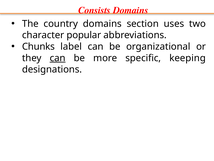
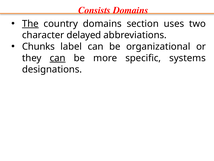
The underline: none -> present (30, 24)
popular: popular -> delayed (84, 35)
keeping: keeping -> systems (188, 58)
